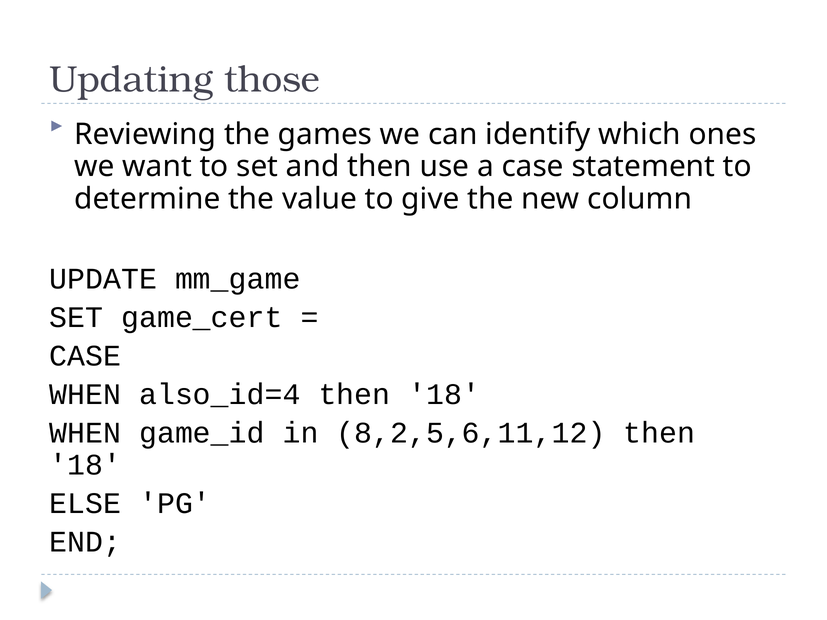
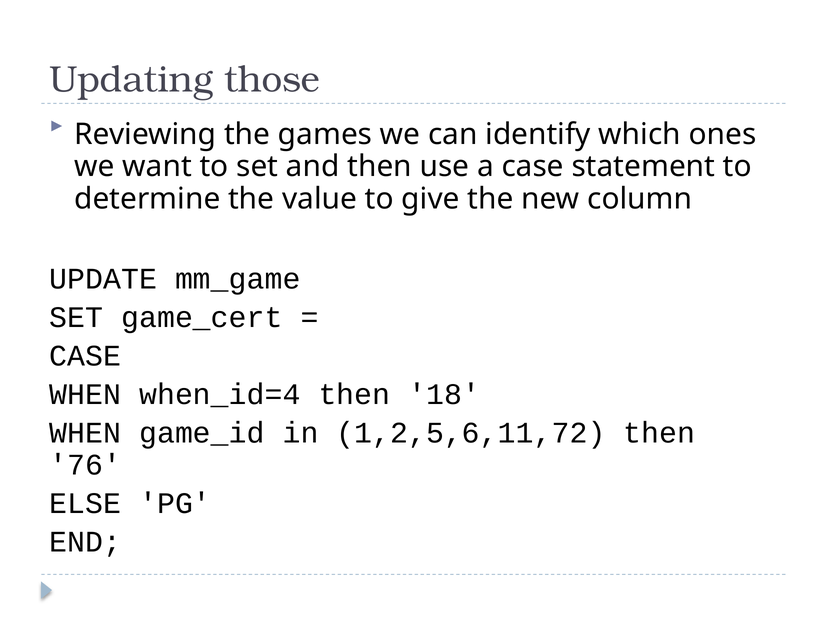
also_id=4: also_id=4 -> when_id=4 (220, 394)
8,2,5,6,11,12: 8,2,5,6,11,12 -> 1,2,5,6,11,72 (471, 433)
18: 18 -> 76 (85, 465)
